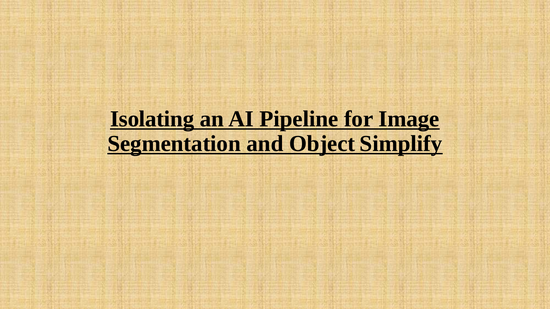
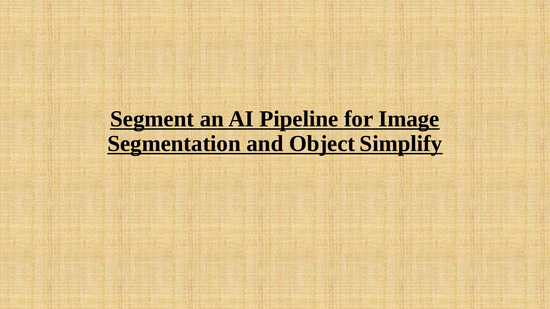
Isolating: Isolating -> Segment (152, 119)
